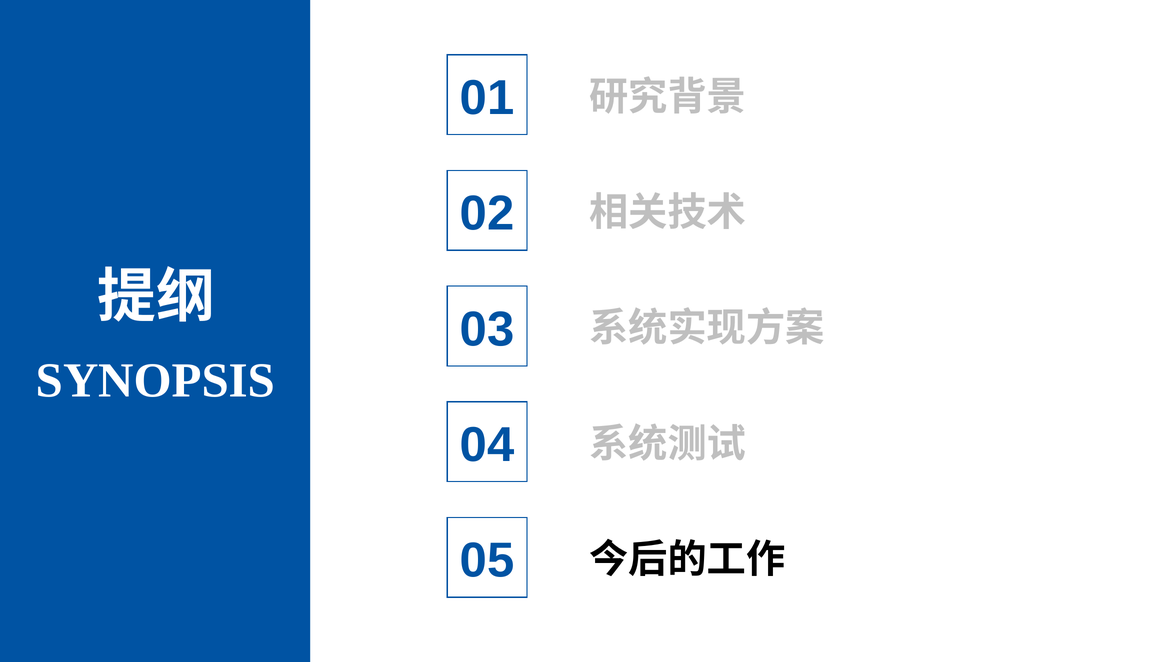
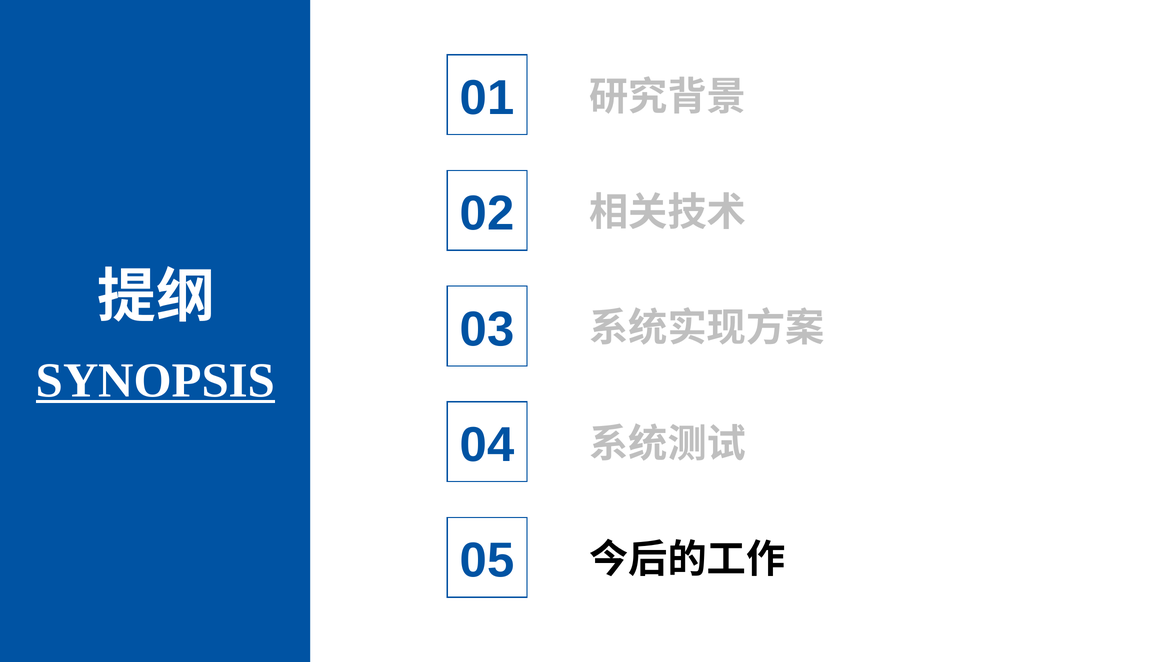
SYNOPSIS underline: none -> present (156, 380)
